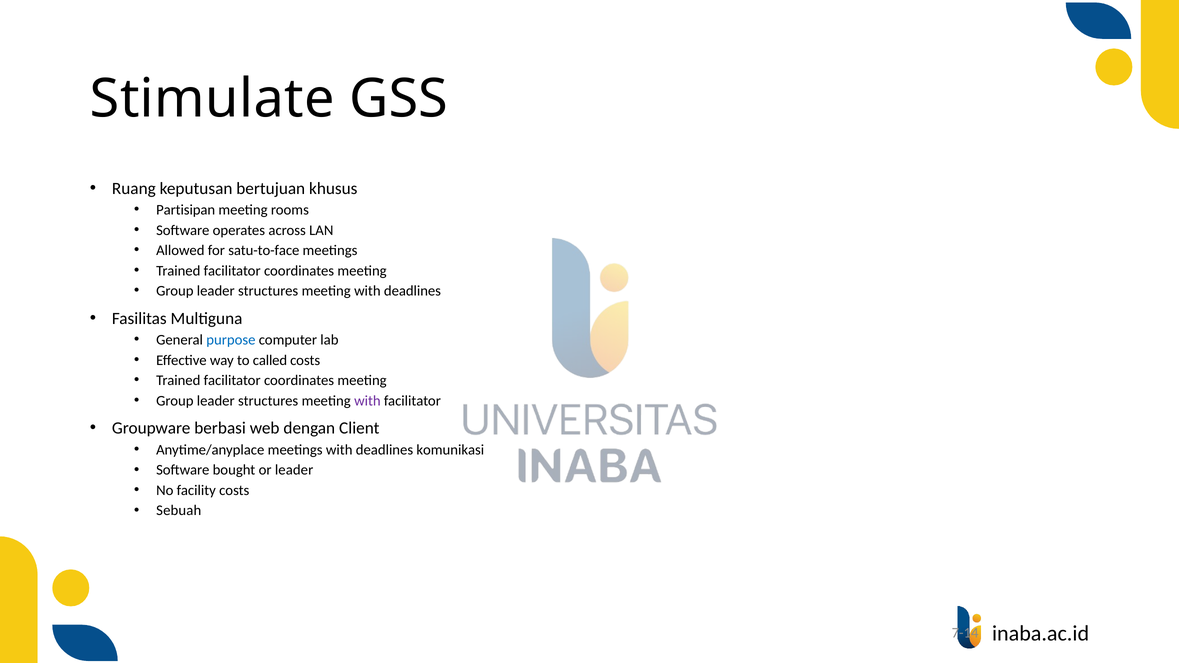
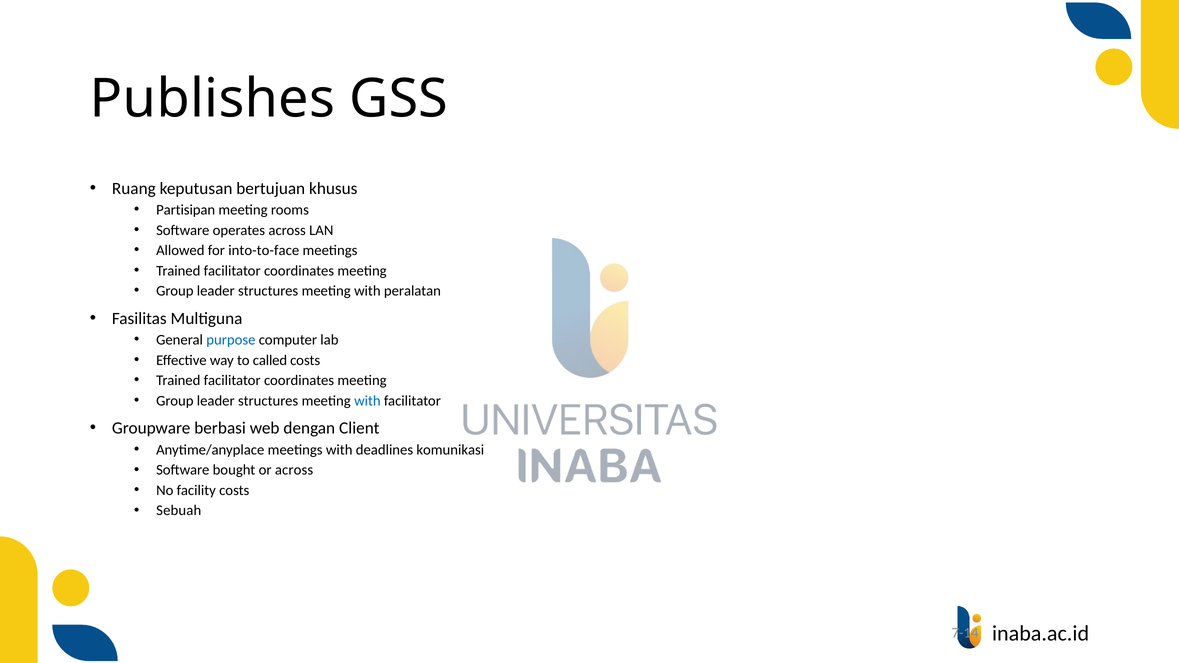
Stimulate: Stimulate -> Publishes (212, 99)
satu-to-face: satu-to-face -> into-to-face (264, 251)
meeting with deadlines: deadlines -> peralatan (412, 291)
with colour: purple -> blue (367, 401)
or leader: leader -> across (294, 470)
